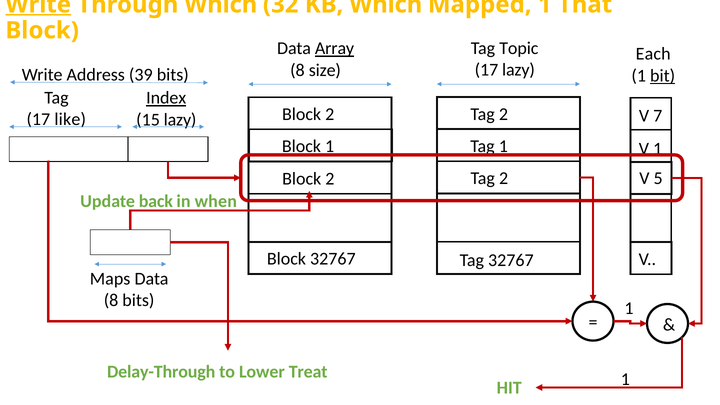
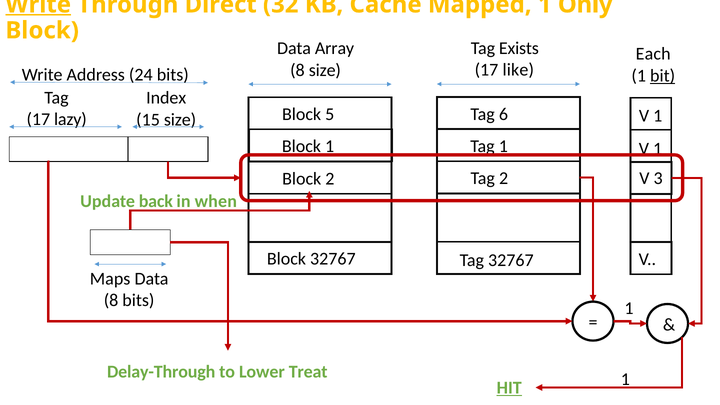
Through Which: Which -> Direct (221, 5)
KB Which: Which -> Cache (386, 5)
That: That -> Only (585, 5)
Topic: Topic -> Exists (519, 48)
Array underline: present -> none (335, 49)
17 lazy: lazy -> like (518, 70)
39: 39 -> 24 (141, 75)
Index underline: present -> none (166, 98)
2: 2 -> 6 (503, 114)
2: 2 -> 5 (330, 114)
7: 7 -> 1 (658, 116)
like: like -> lazy (70, 120)
15 lazy: lazy -> size (180, 120)
5: 5 -> 3 (658, 178)
HIT underline: none -> present (509, 388)
